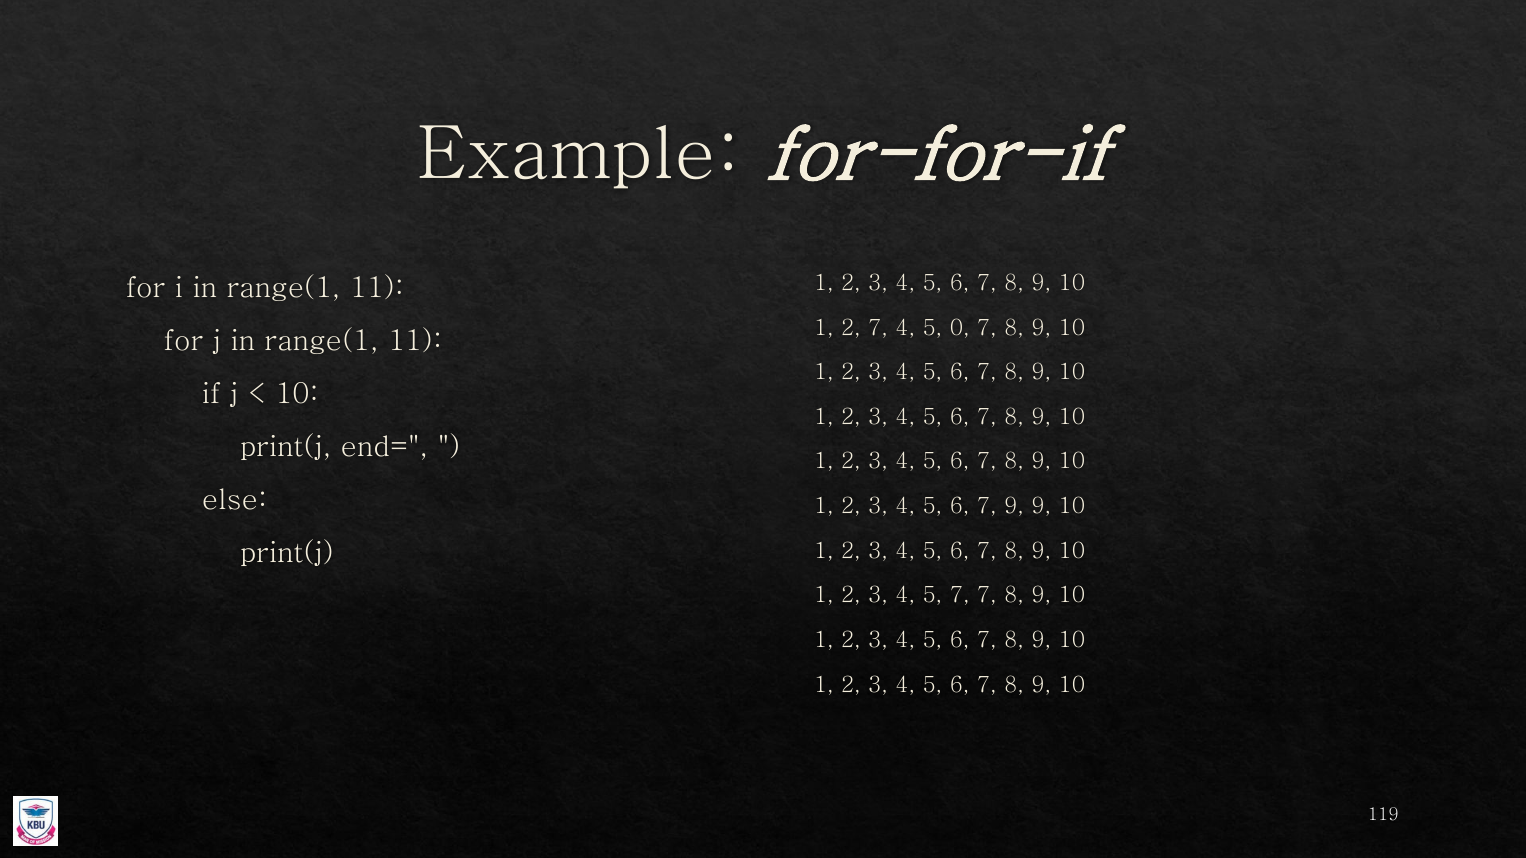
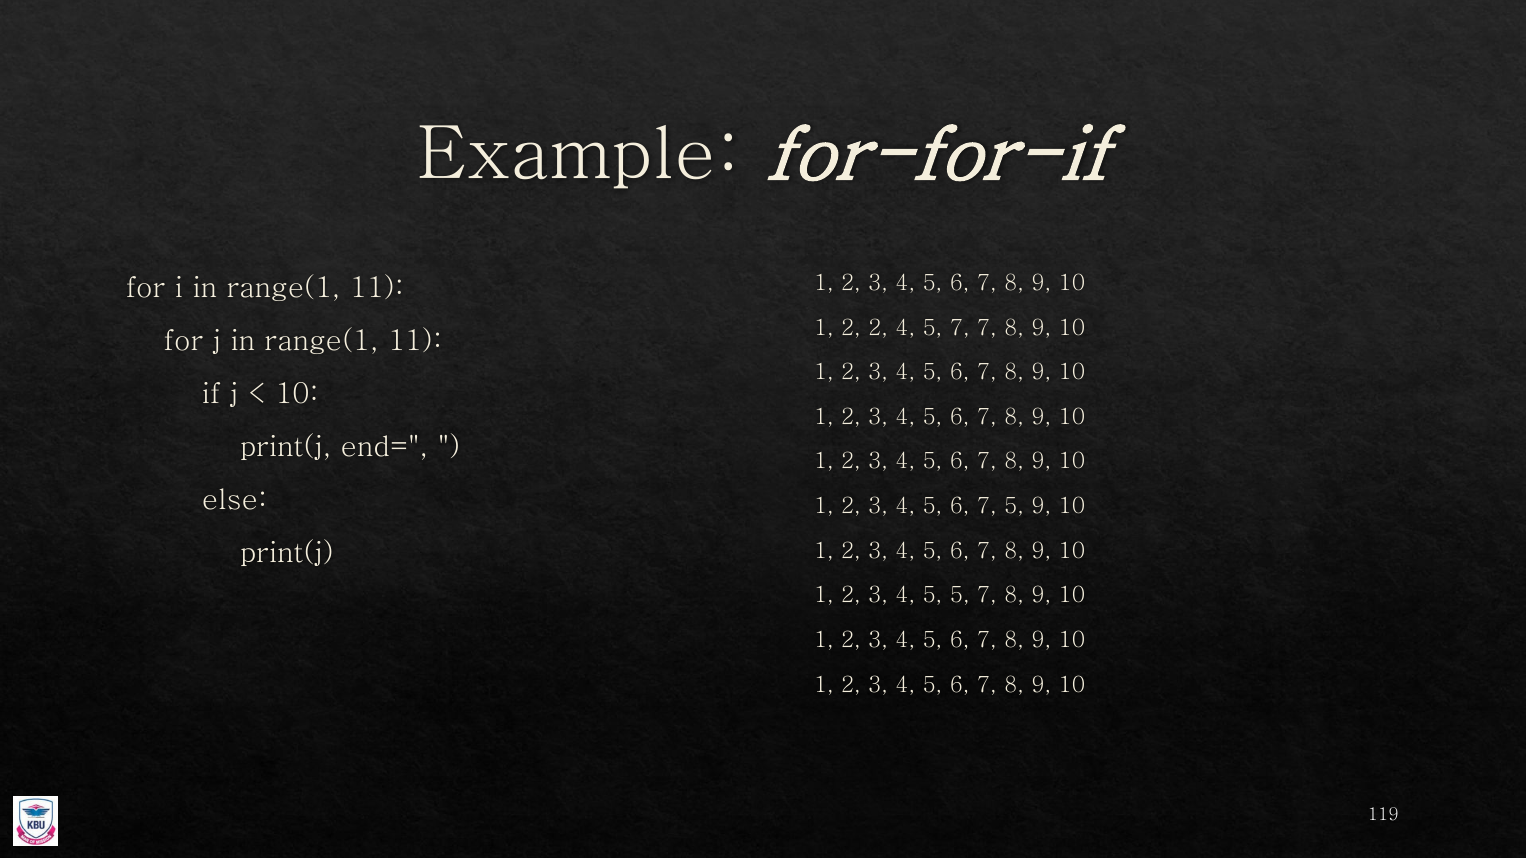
2 7: 7 -> 2 (878, 328)
4 5 0: 0 -> 7 (960, 328)
7 9: 9 -> 5 (1014, 506)
5 7: 7 -> 5 (960, 596)
